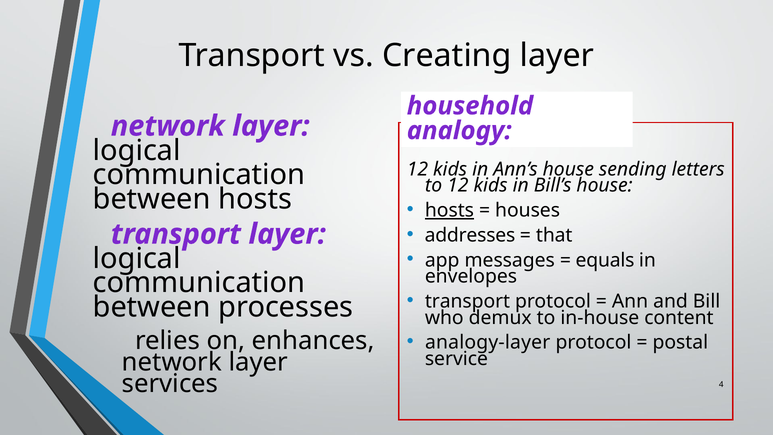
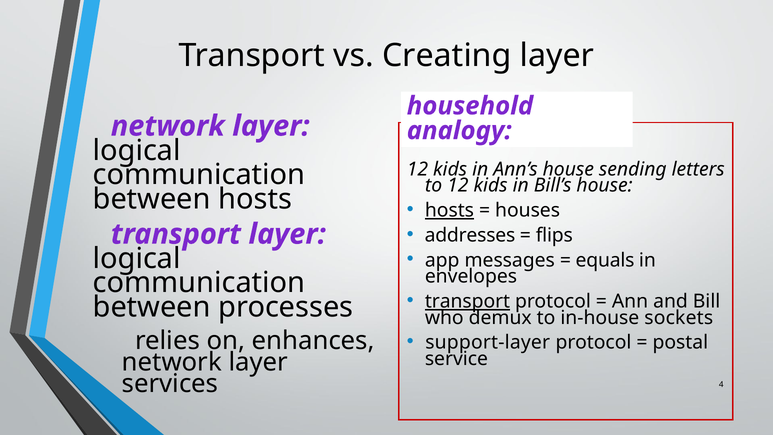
that: that -> flips (554, 235)
transport underline: none -> present (467, 301)
content: content -> sockets (679, 318)
analogy-layer: analogy-layer -> support-layer (488, 342)
